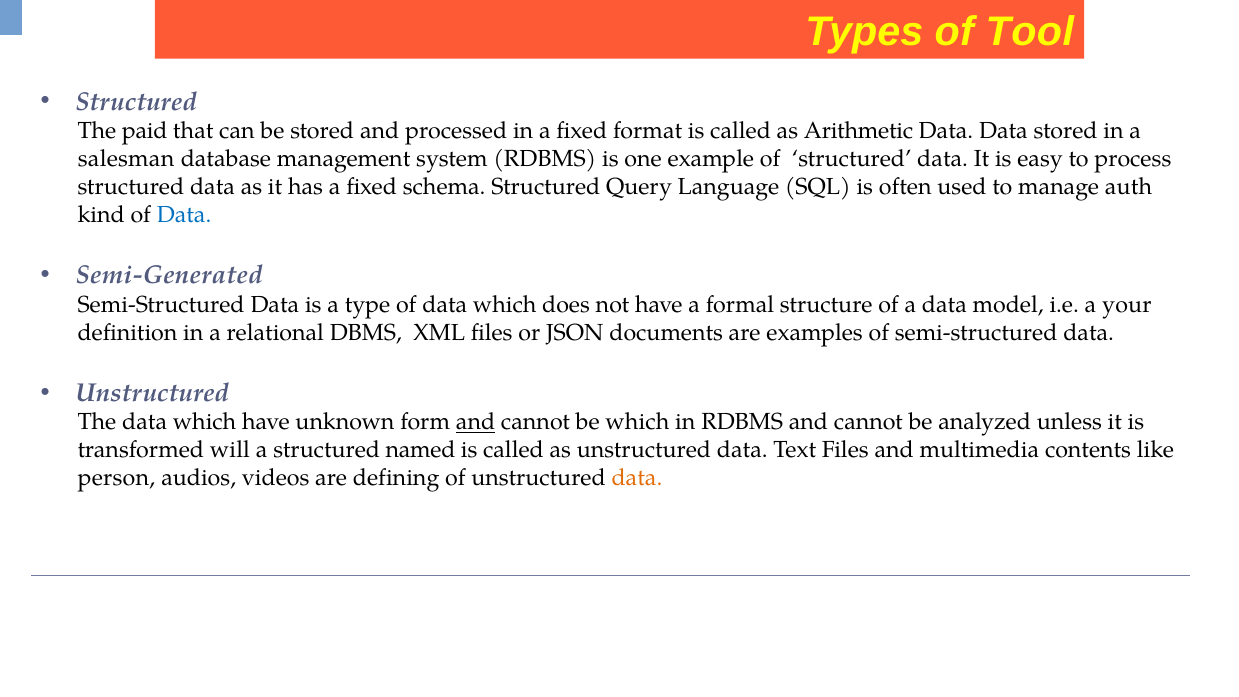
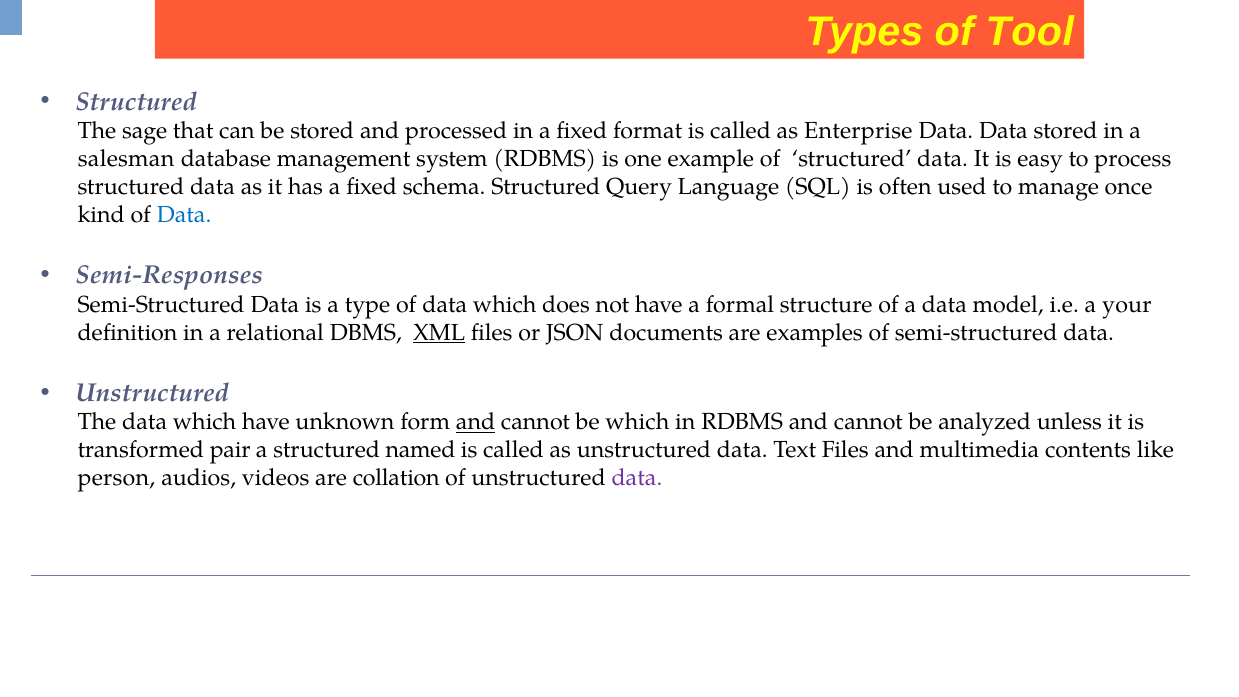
paid: paid -> sage (145, 131)
Arithmetic: Arithmetic -> Enterprise (858, 131)
auth: auth -> once (1129, 187)
Semi-Generated: Semi-Generated -> Semi-Responses (169, 275)
XML underline: none -> present (439, 332)
will: will -> pair (230, 450)
defining: defining -> collation (396, 478)
data colour: orange -> purple (637, 478)
